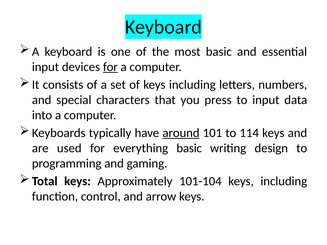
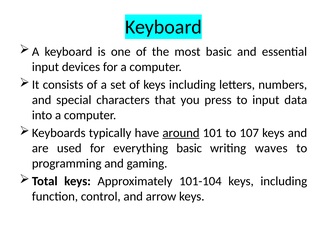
for underline: present -> none (110, 67)
114: 114 -> 107 (249, 133)
design: design -> waves (271, 148)
